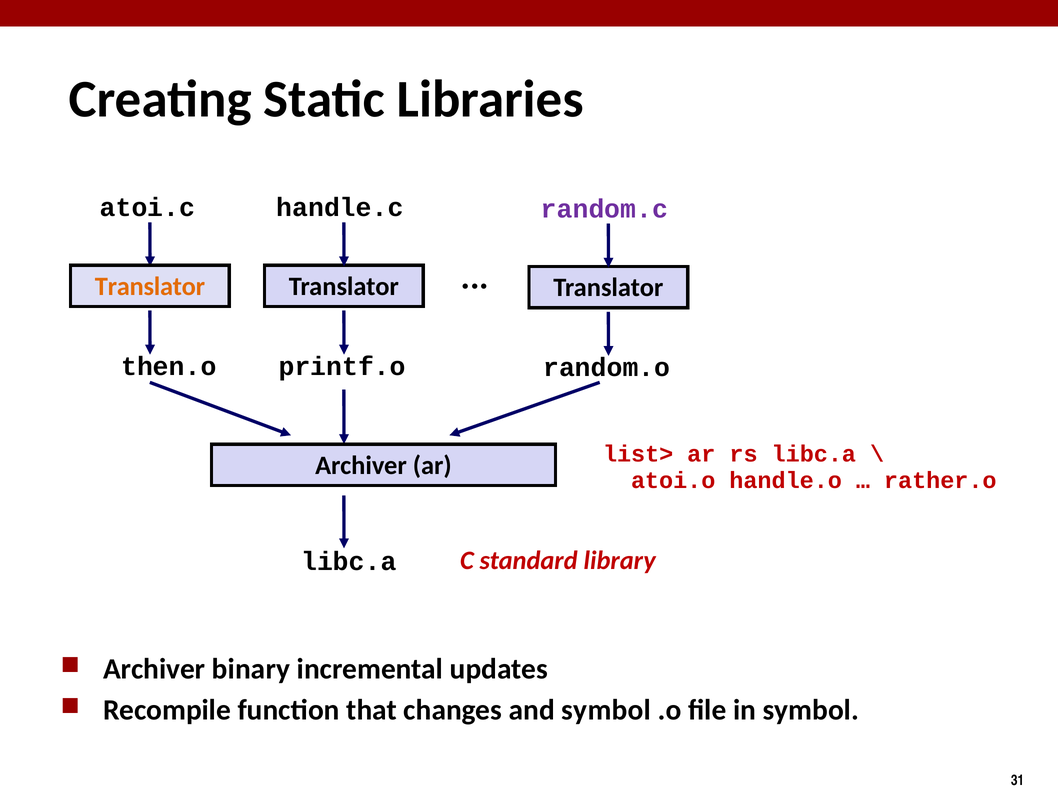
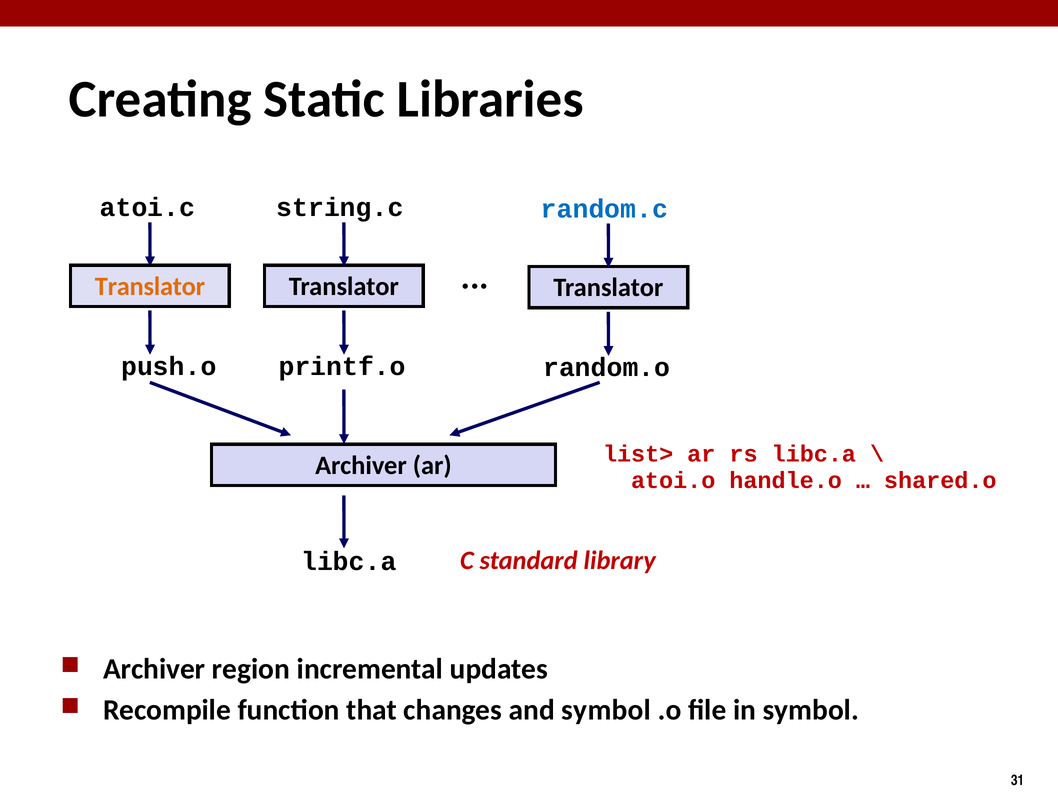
handle.c: handle.c -> string.c (340, 207)
random.c colour: purple -> blue (604, 209)
then.o: then.o -> push.o (169, 366)
rather.o: rather.o -> shared.o (940, 480)
binary: binary -> region (251, 669)
